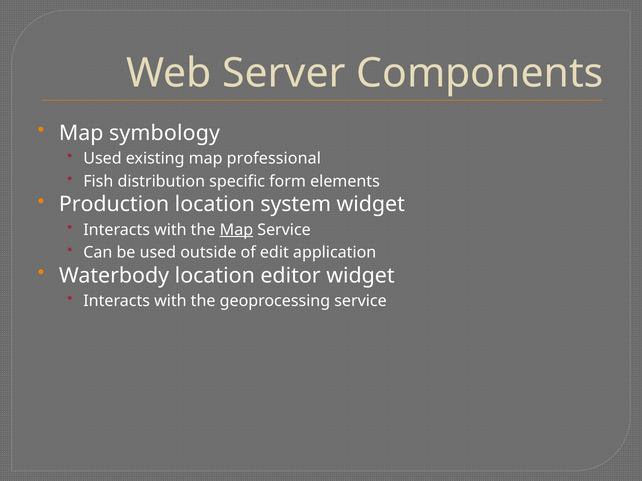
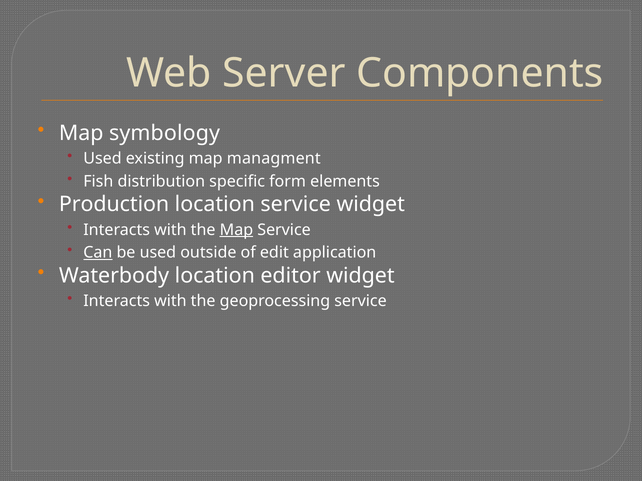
professional: professional -> managment (274, 159)
location system: system -> service (296, 204)
Can underline: none -> present (98, 253)
